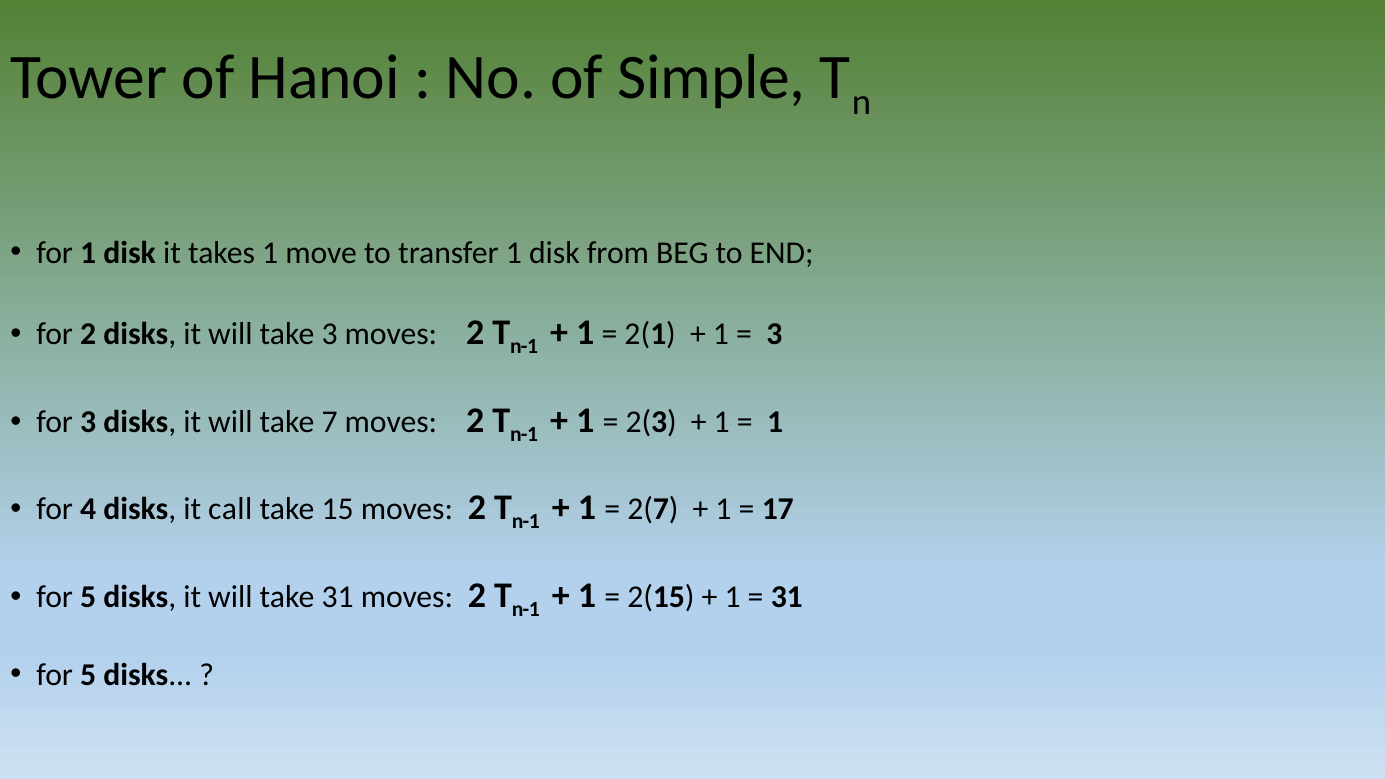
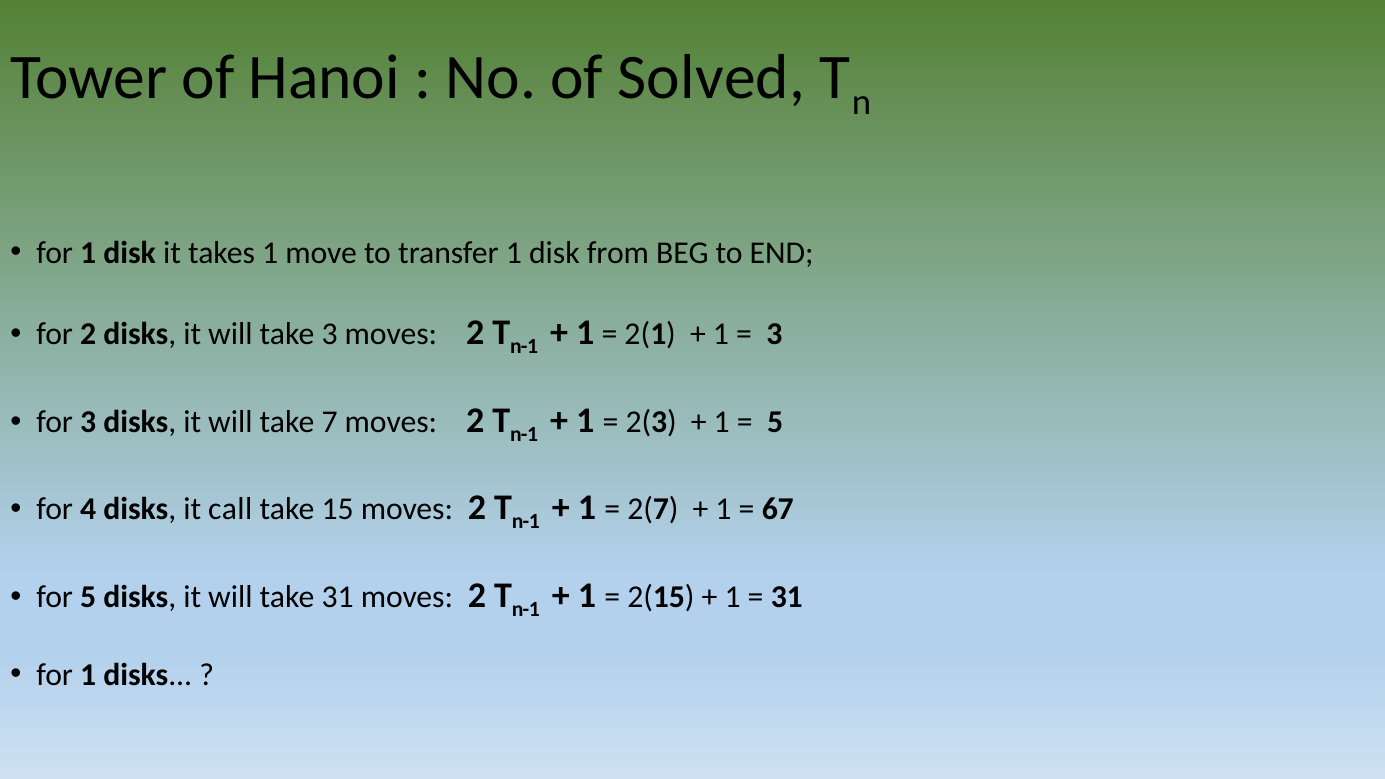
Simple: Simple -> Solved (711, 78)
1: 1 -> 5 (775, 422)
17: 17 -> 67 (778, 509)
5: 5 -> 1 (88, 675)
